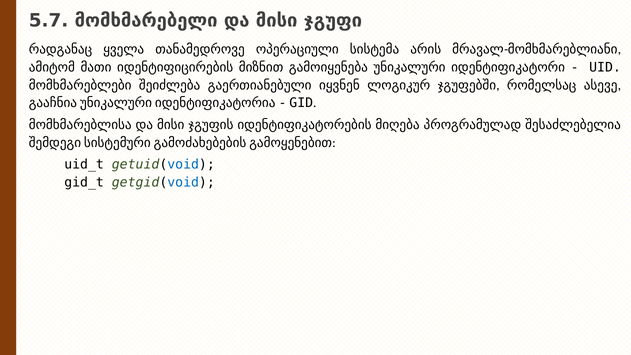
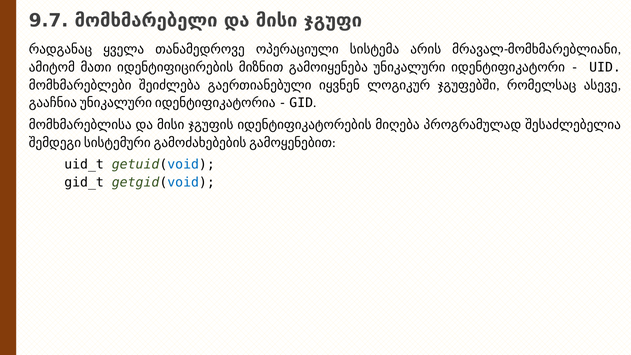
5.7: 5.7 -> 9.7 (49, 20)
